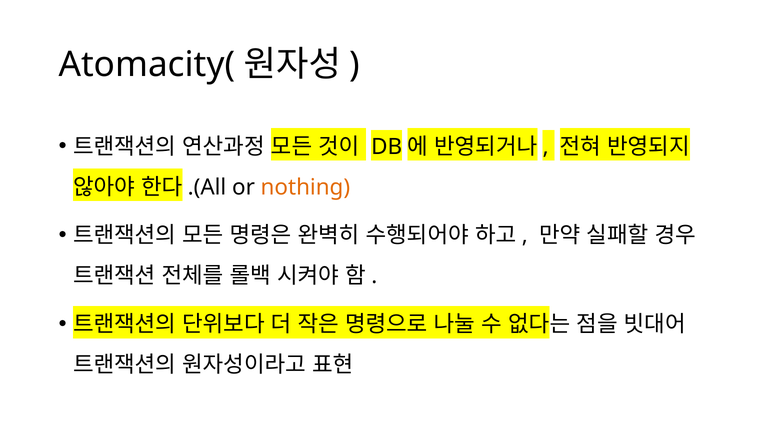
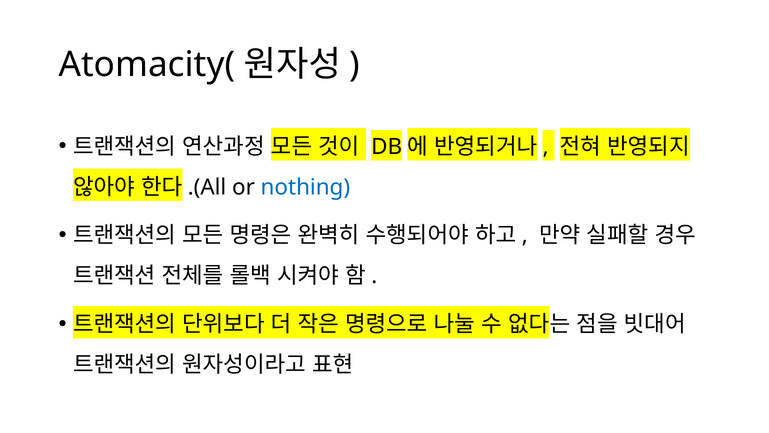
nothing colour: orange -> blue (305, 187)
